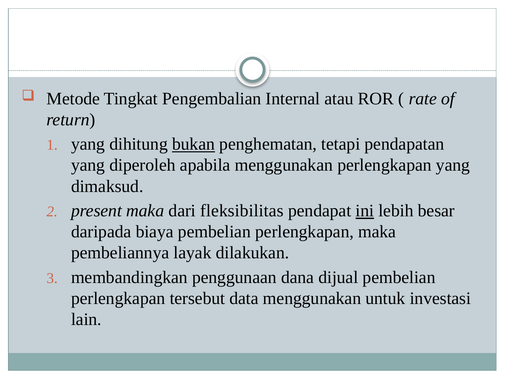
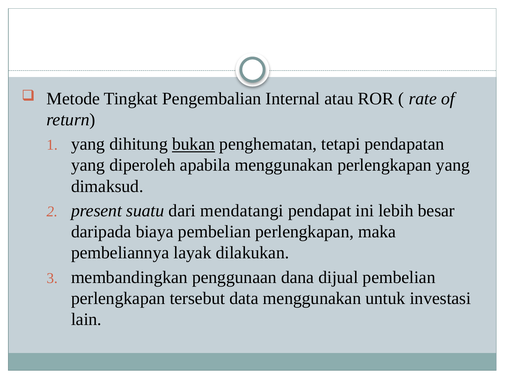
present maka: maka -> suatu (145, 211)
fleksibilitas: fleksibilitas -> mendatangi (242, 211)
ini underline: present -> none (365, 211)
